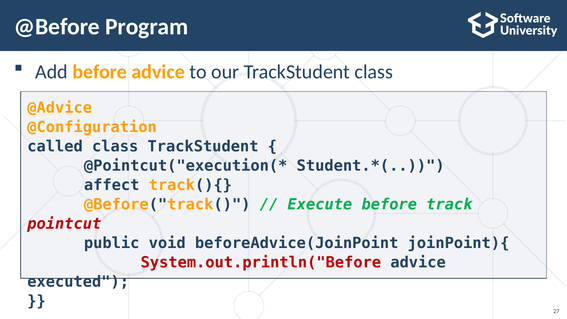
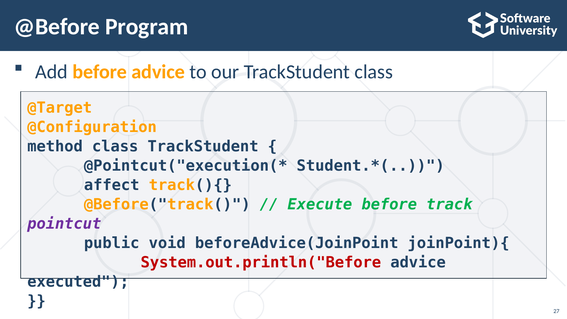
@Advice: @Advice -> @Target (60, 108)
called: called -> method (55, 146)
pointcut colour: red -> purple (64, 224)
